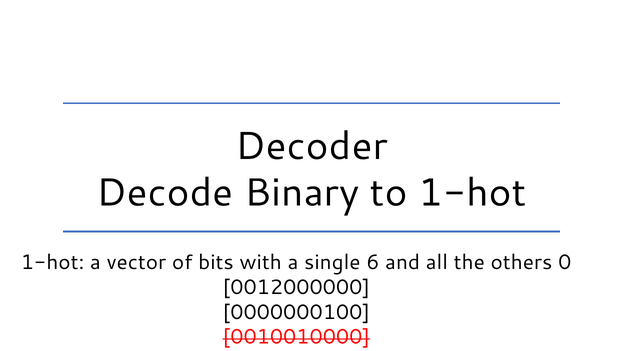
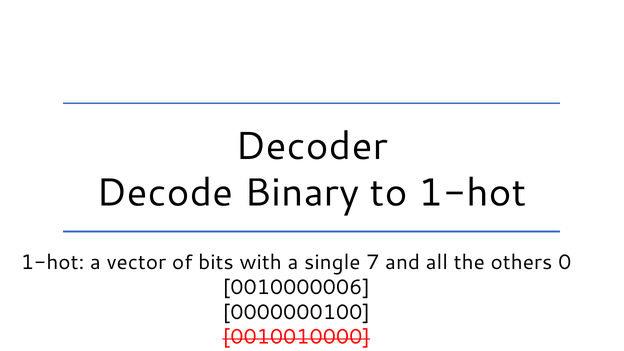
6: 6 -> 7 (373, 262)
0012000000: 0012000000 -> 0010000006 (296, 287)
